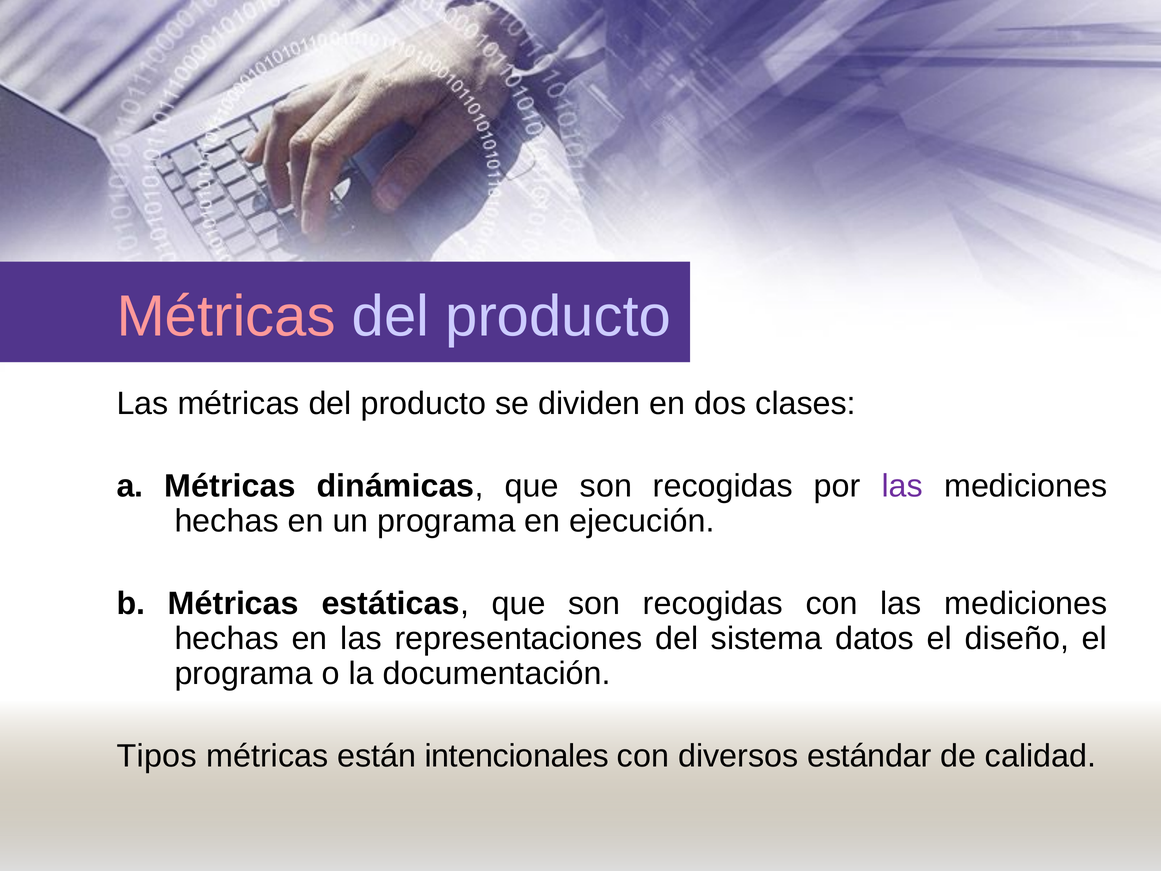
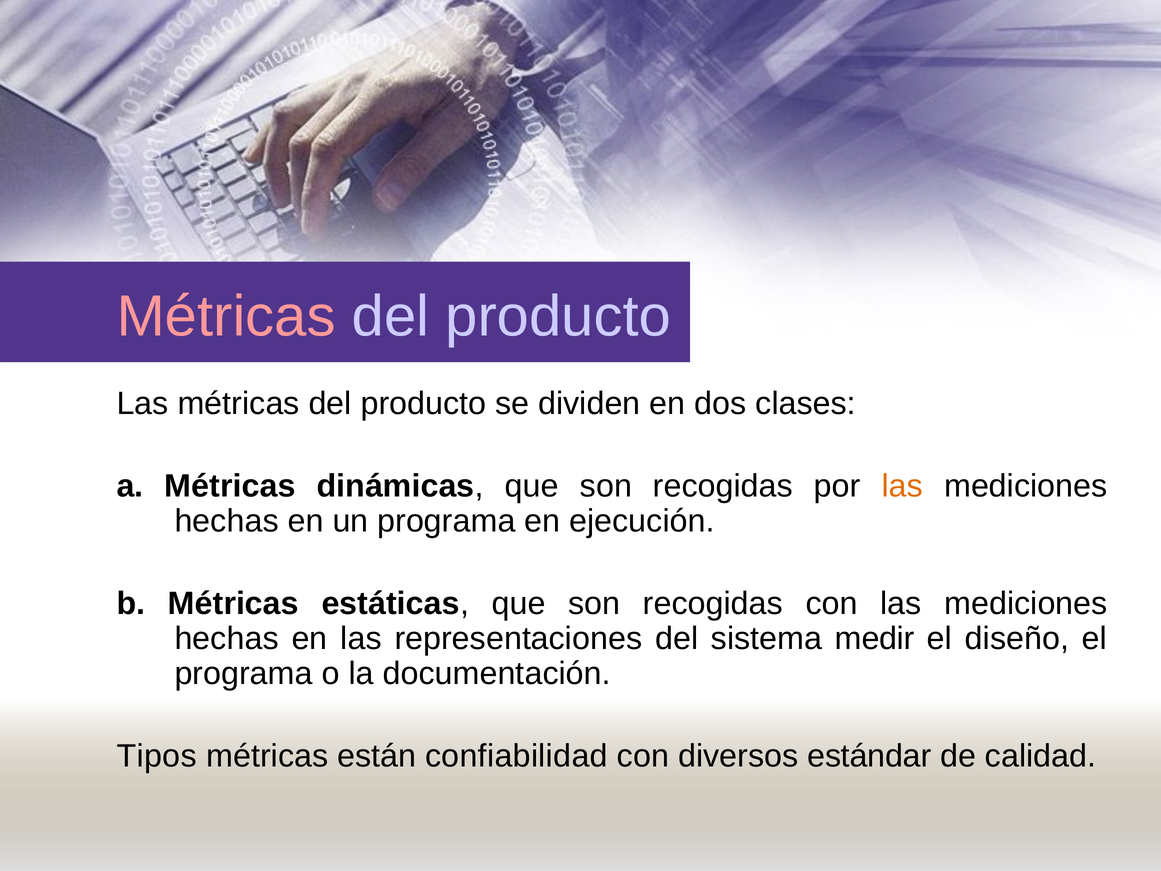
las colour: purple -> orange (902, 486)
datos: datos -> medir (875, 638)
intencionales: intencionales -> confiabilidad (516, 756)
